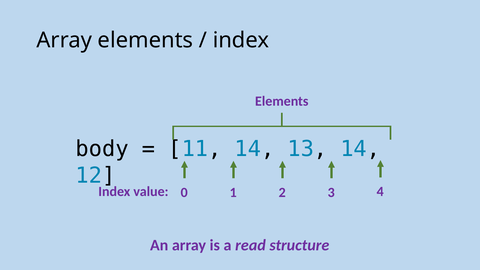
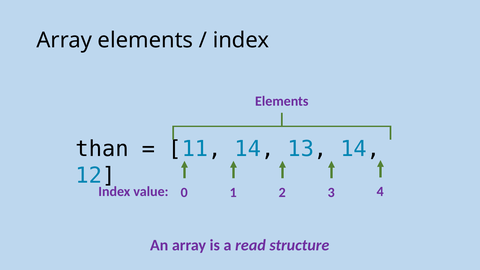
body: body -> than (102, 149)
